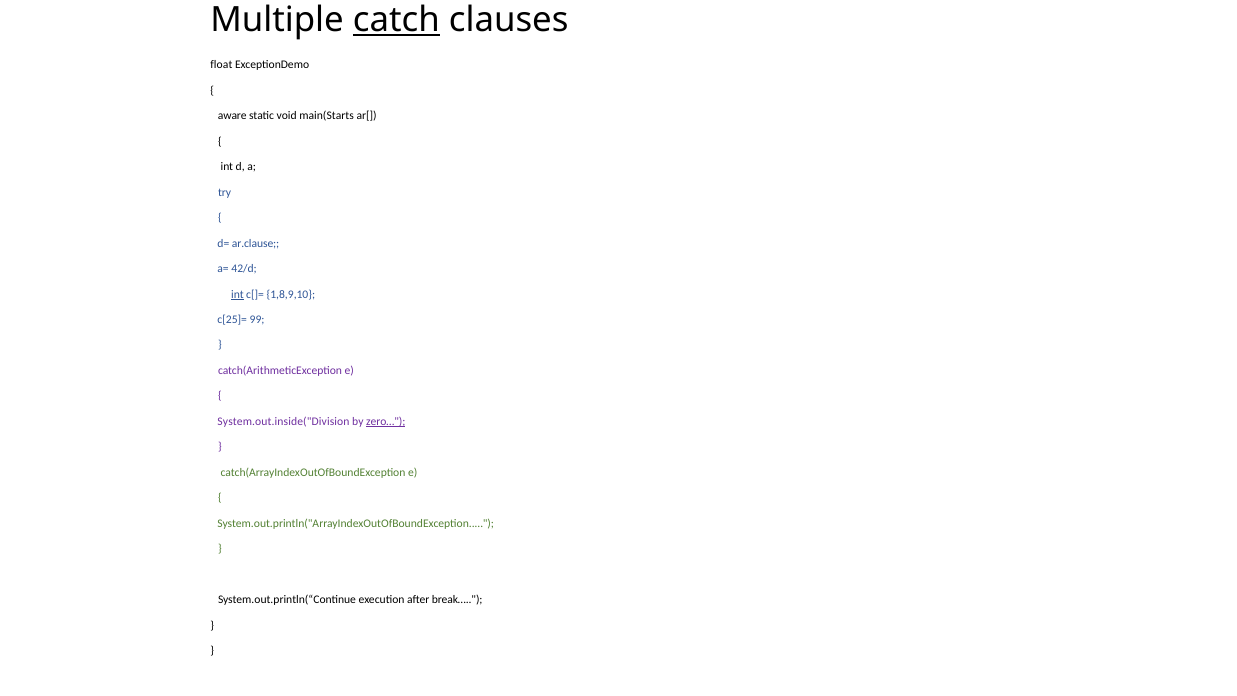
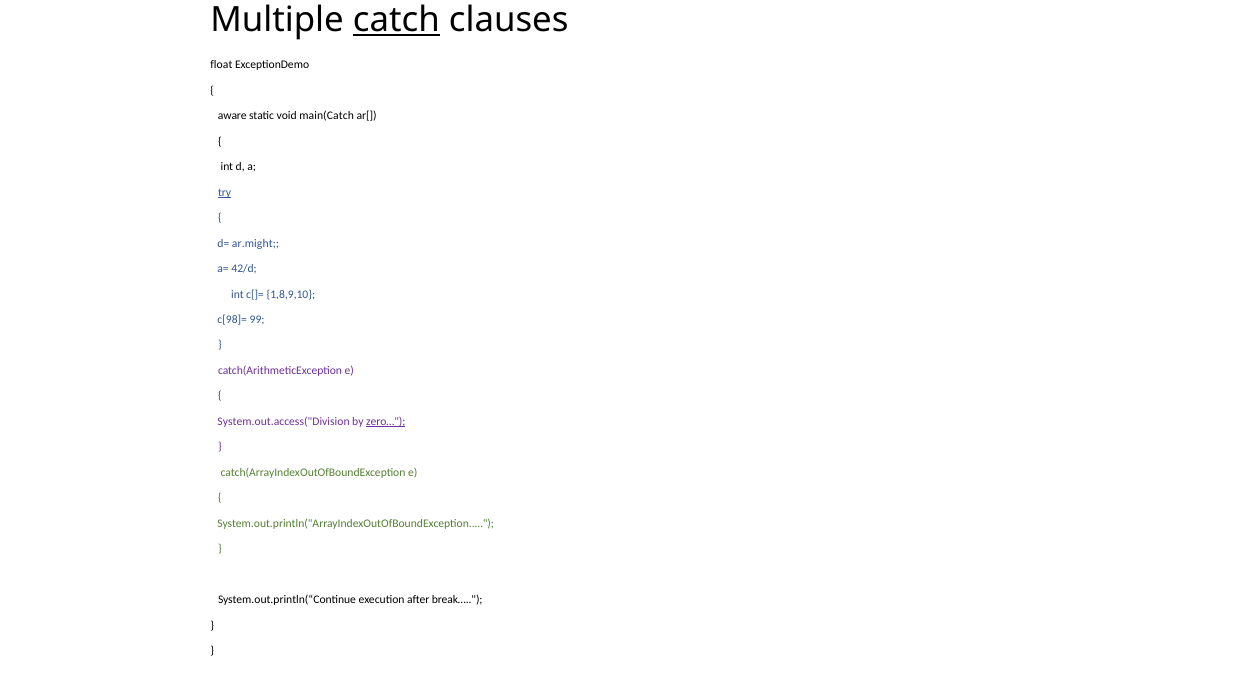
main(Starts: main(Starts -> main(Catch (327, 116)
try underline: none -> present (225, 192)
ar.clause: ar.clause -> ar.might (255, 243)
int underline: present -> none (237, 294)
c[25]=: c[25]= -> c[98]= (232, 320)
System.out.inside("Division: System.out.inside("Division -> System.out.access("Division (284, 421)
